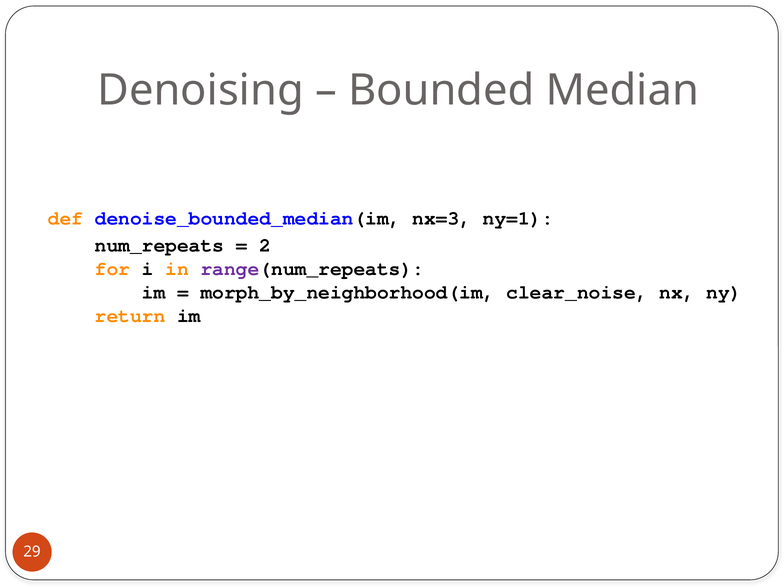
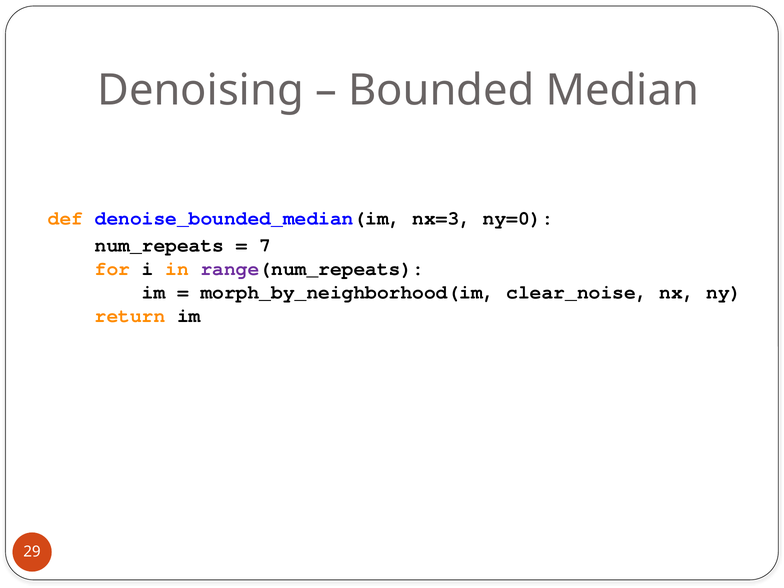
ny=1: ny=1 -> ny=0 (518, 218)
2: 2 -> 7 (265, 245)
